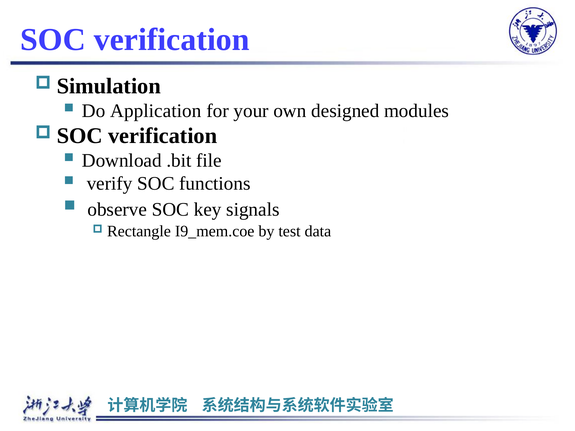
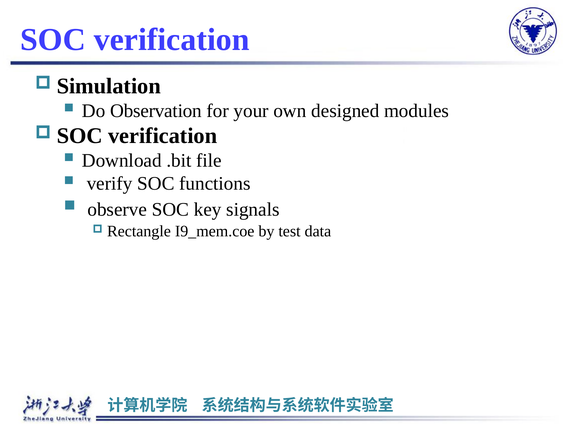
Application: Application -> Observation (156, 111)
